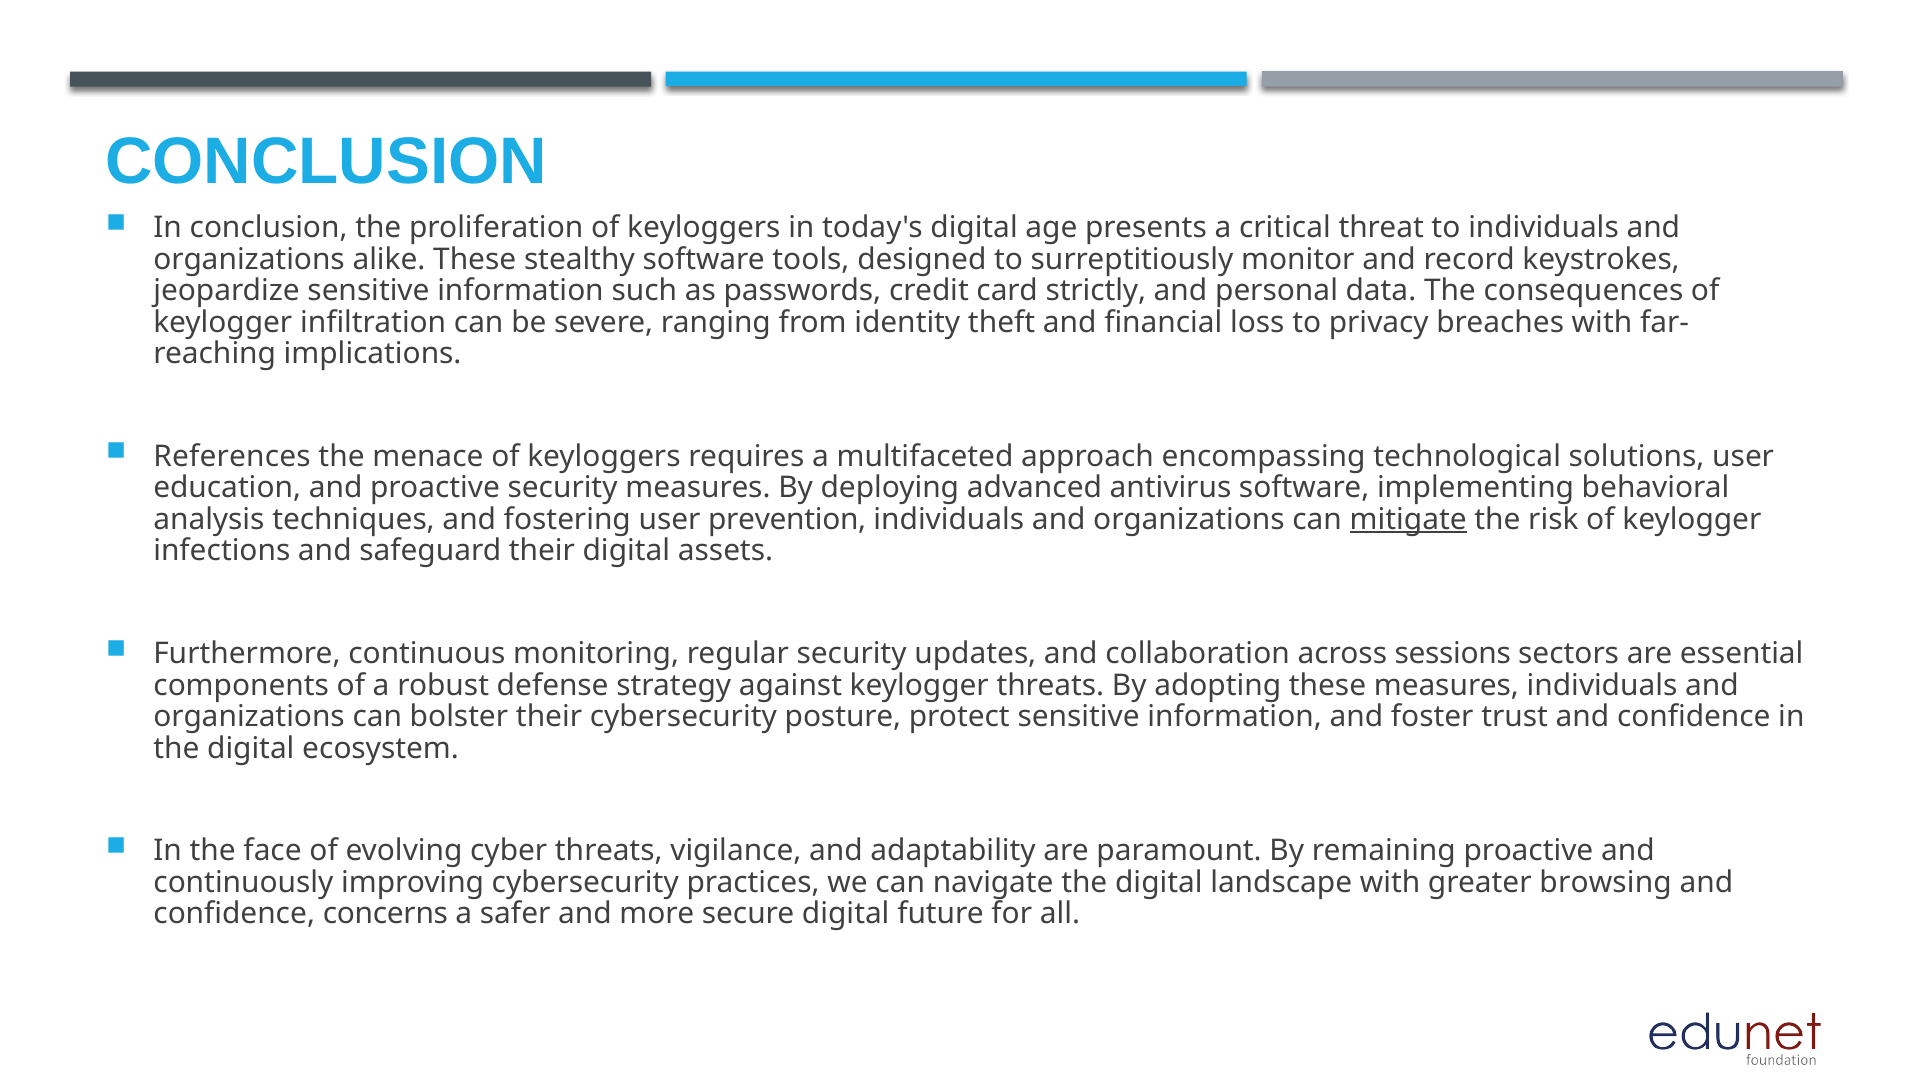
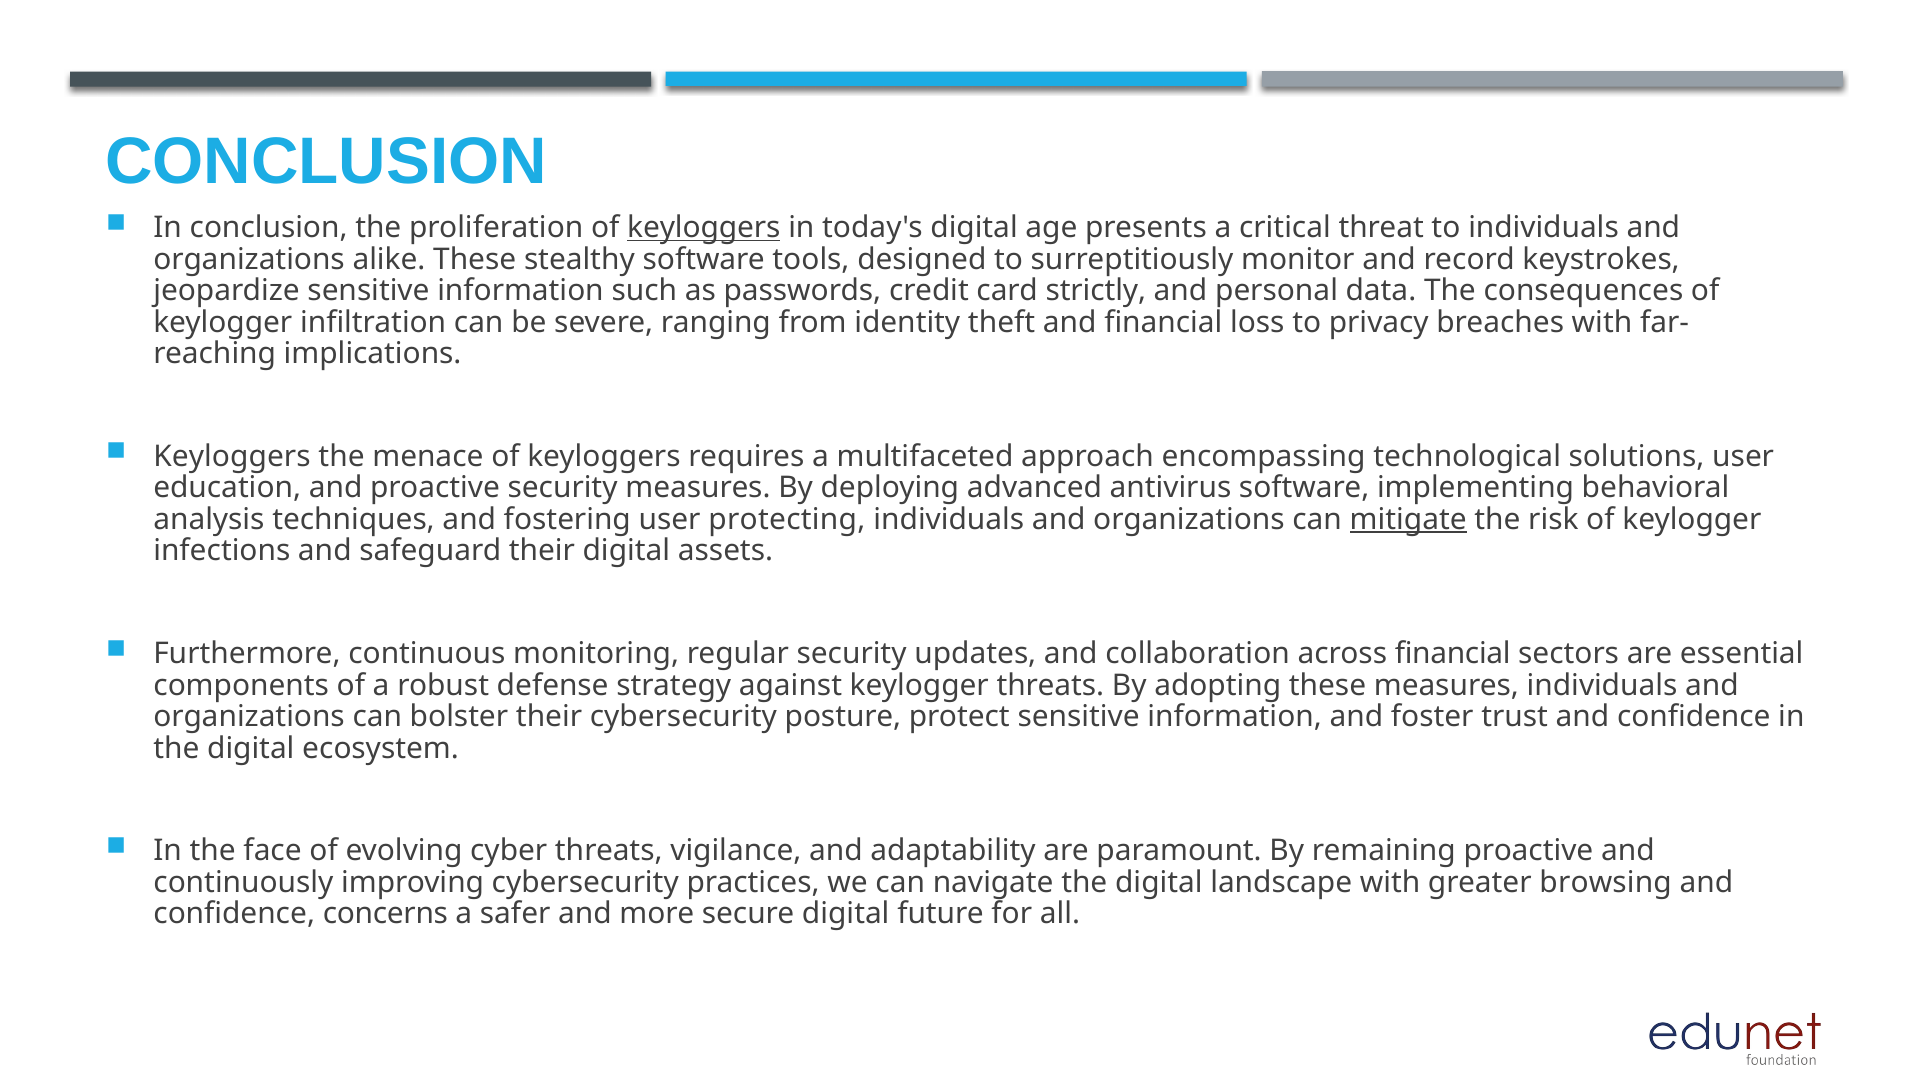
keyloggers underline: none -> present (704, 228)
References: References -> Keyloggers (232, 456)
prevention: prevention -> protecting (787, 519)
across sessions: sessions -> financial (1453, 654)
